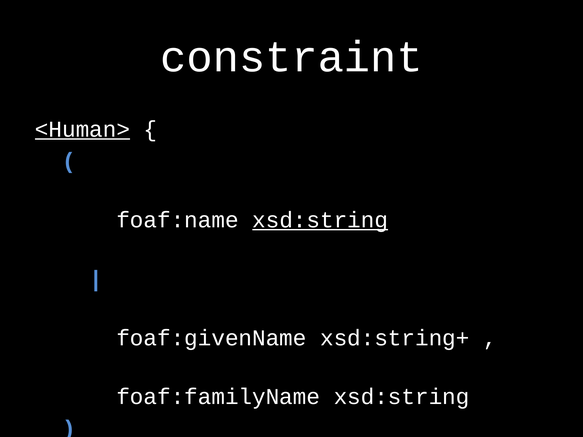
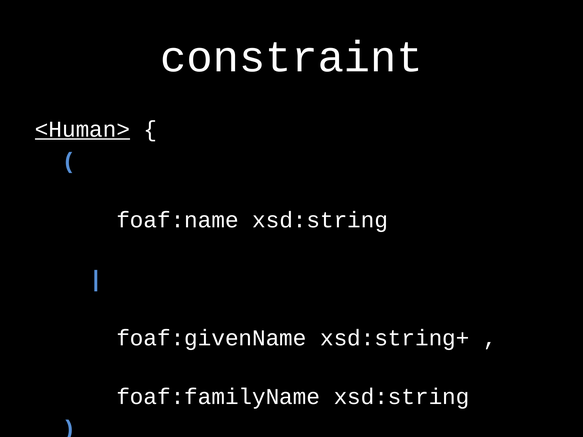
xsd:string underline: present -> none (320, 220)
